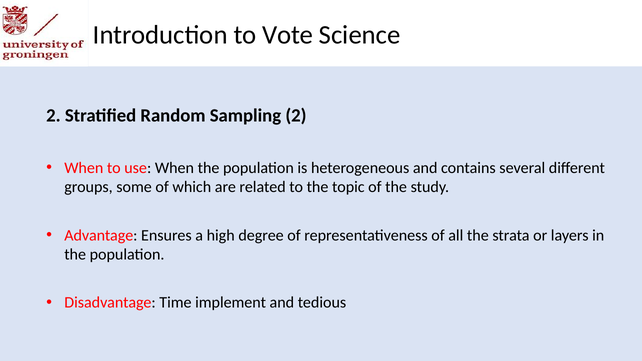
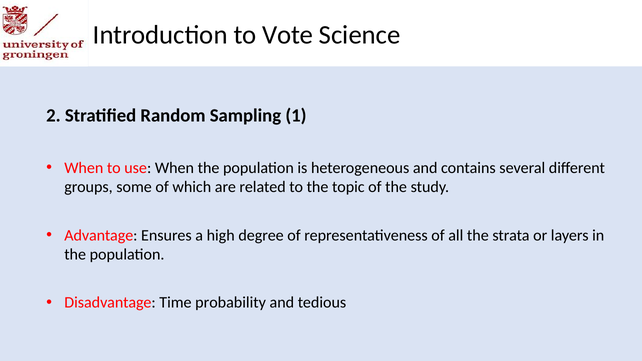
Sampling 2: 2 -> 1 (296, 116)
implement: implement -> probability (231, 303)
